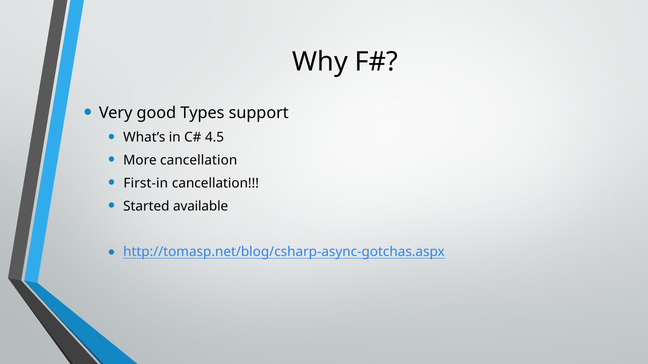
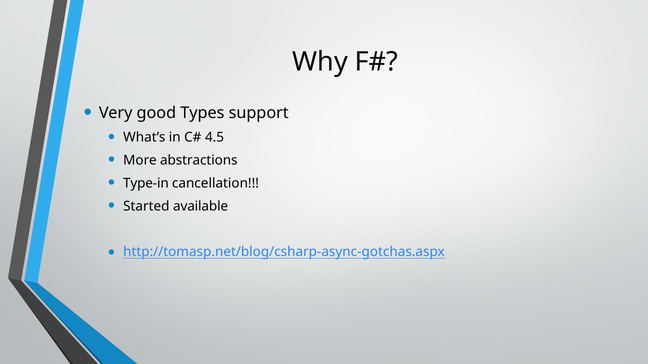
More cancellation: cancellation -> abstractions (199, 160)
First-in: First-in -> Type-in (146, 183)
